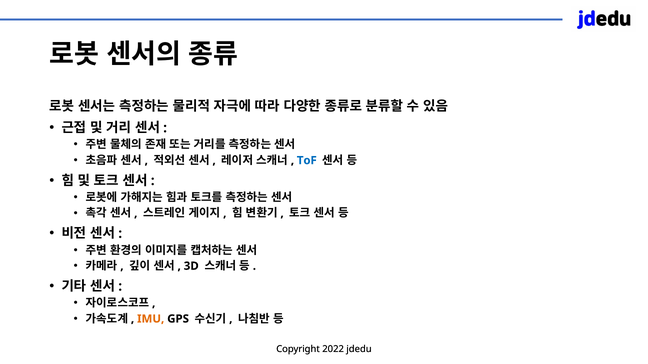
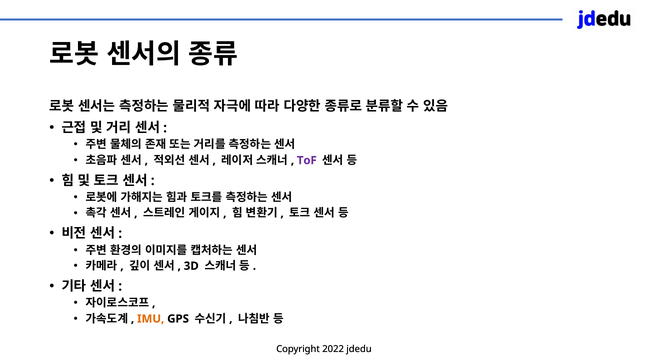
ToF colour: blue -> purple (307, 161)
